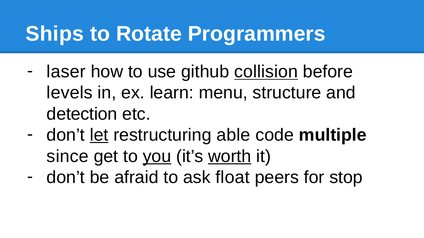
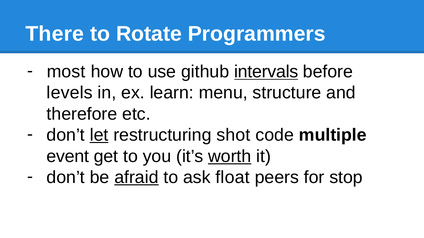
Ships: Ships -> There (55, 34)
laser: laser -> most (66, 72)
collision: collision -> intervals (266, 72)
detection: detection -> therefore (82, 114)
able: able -> shot (233, 135)
since: since -> event (68, 157)
you underline: present -> none (157, 157)
afraid underline: none -> present (136, 178)
